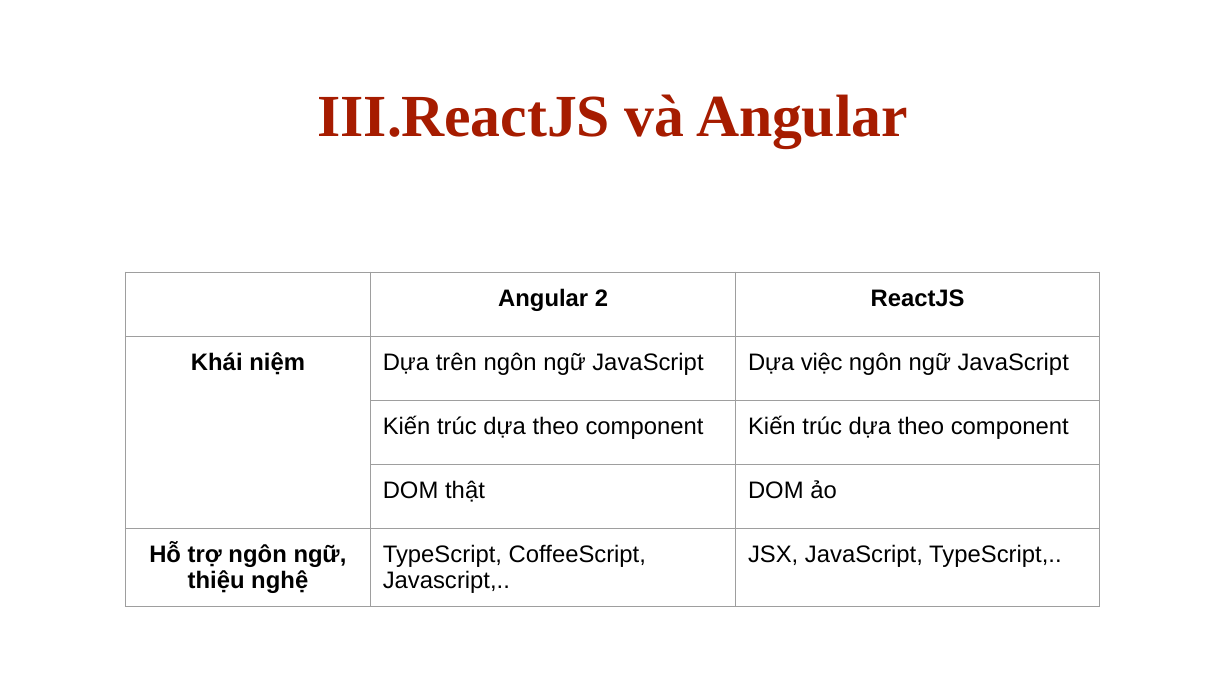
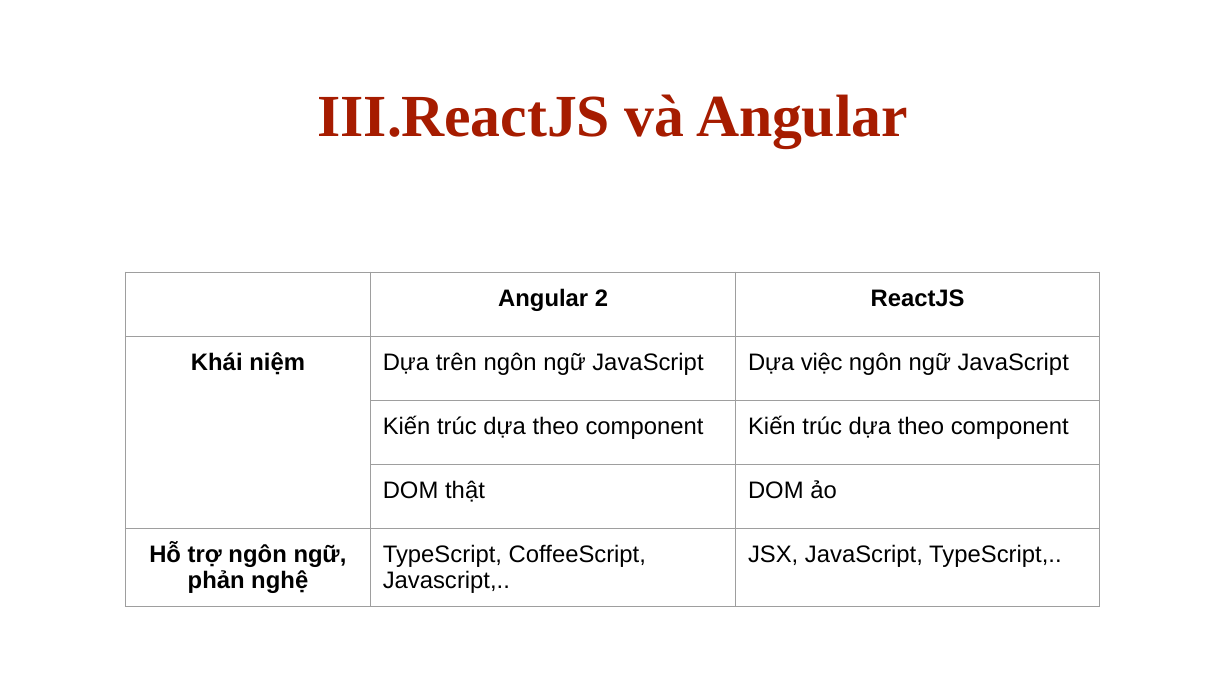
thiệu: thiệu -> phản (216, 581)
